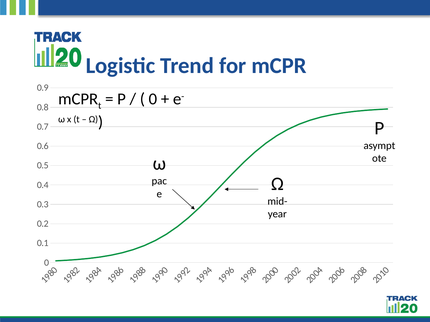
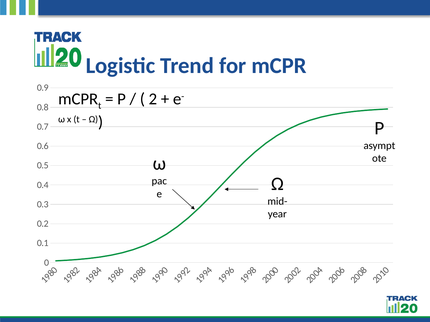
0: 0 -> 2 (153, 99)
